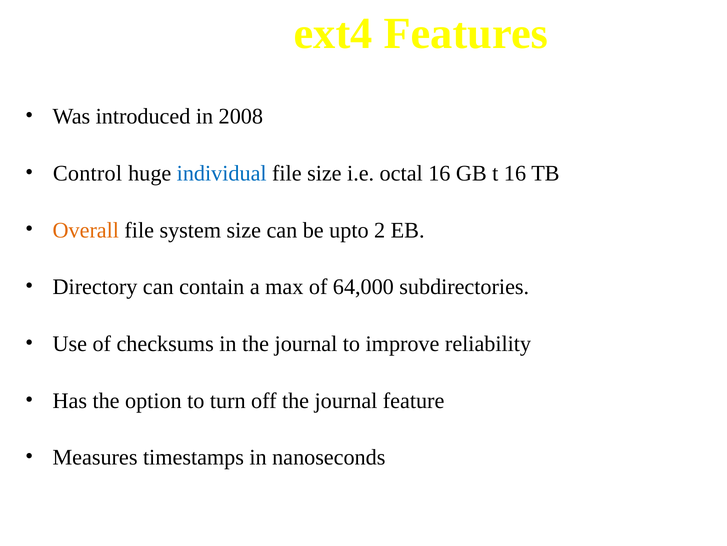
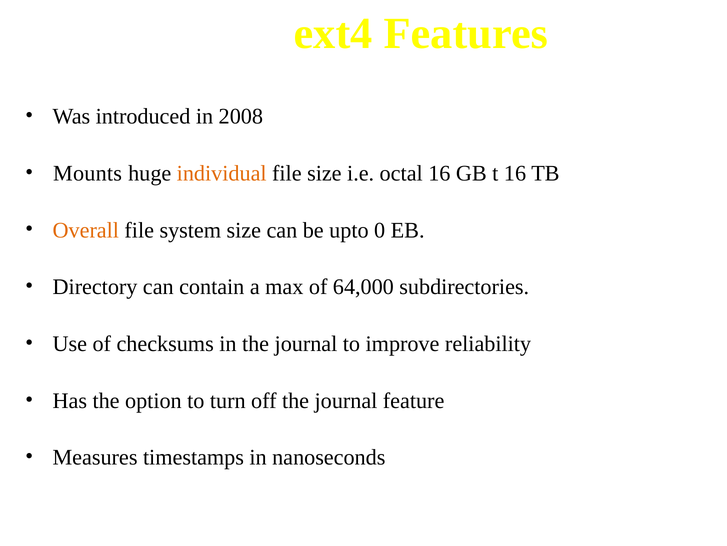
Control: Control -> Mounts (88, 173)
individual colour: blue -> orange (222, 173)
2: 2 -> 0 (380, 230)
